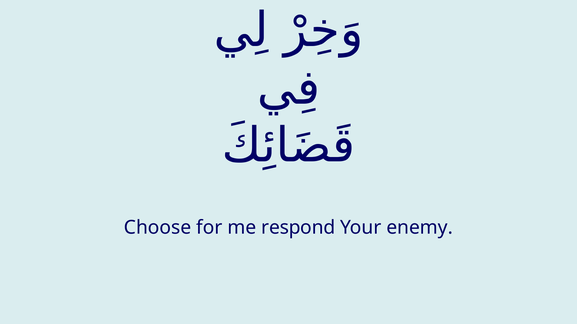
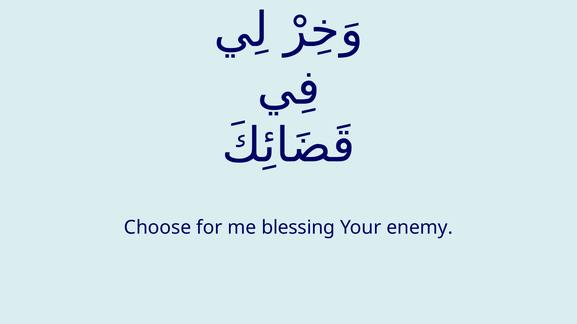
respond: respond -> blessing (298, 228)
